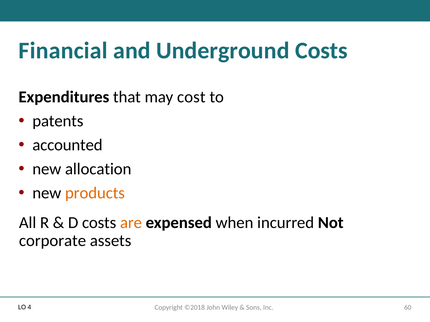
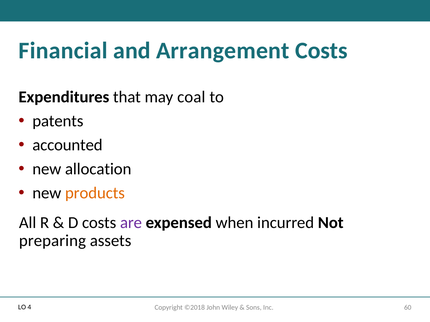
Underground: Underground -> Arrangement (223, 51)
cost: cost -> coal (191, 97)
are colour: orange -> purple (131, 223)
corporate: corporate -> preparing (52, 241)
